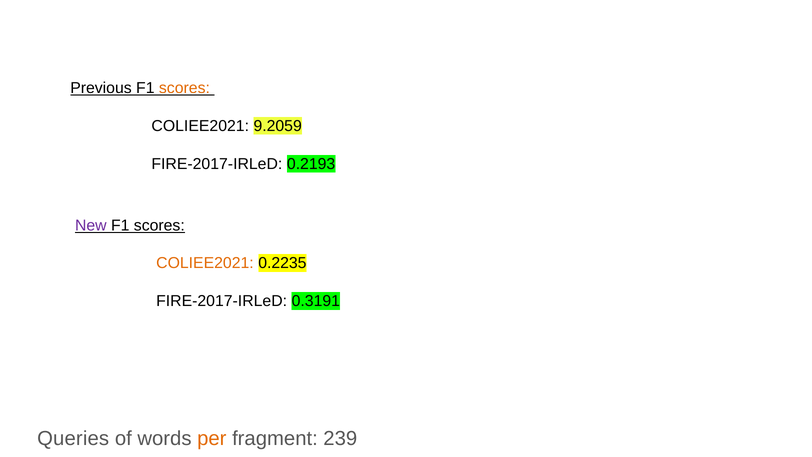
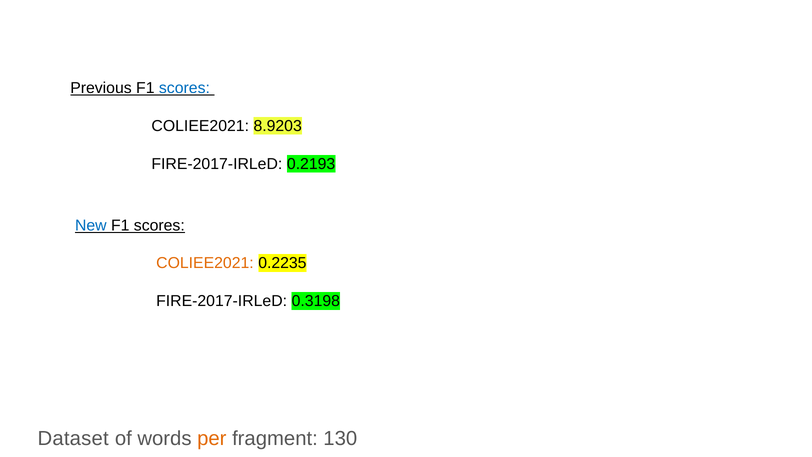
scores colour: orange -> blue (184, 88)
9.2059: 9.2059 -> 8.9203 (278, 126)
New colour: purple -> blue (91, 225)
0.3191: 0.3191 -> 0.3198 (316, 301)
Queries: Queries -> Dataset (73, 438)
239: 239 -> 130 (340, 438)
